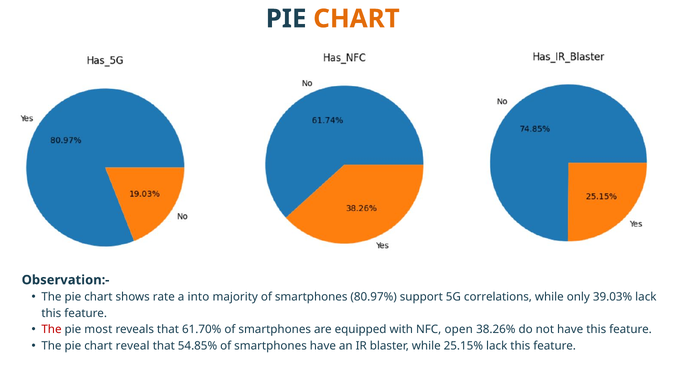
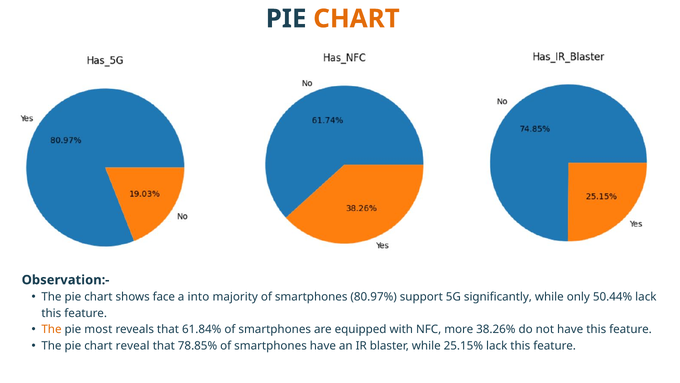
rate: rate -> face (164, 297)
correlations: correlations -> significantly (498, 297)
39.03%: 39.03% -> 50.44% (613, 297)
The colour: red -> orange (51, 329)
61.70%: 61.70% -> 61.84% (202, 329)
open: open -> more (459, 329)
54.85%: 54.85% -> 78.85% (198, 345)
